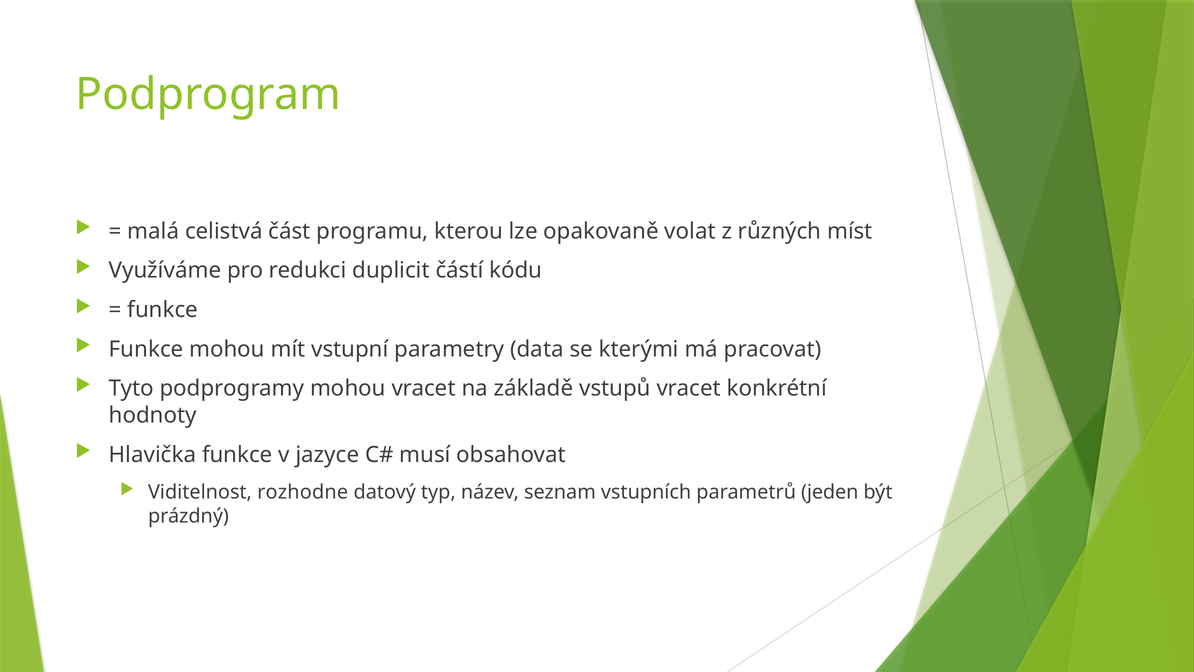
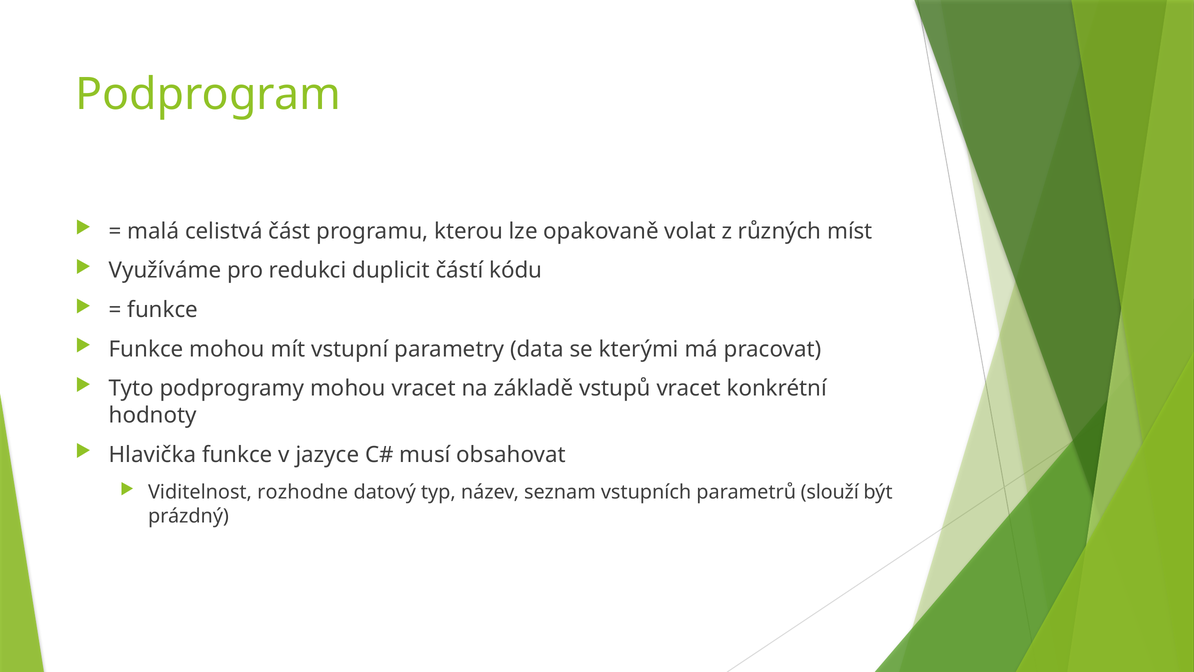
jeden: jeden -> slouží (830, 492)
